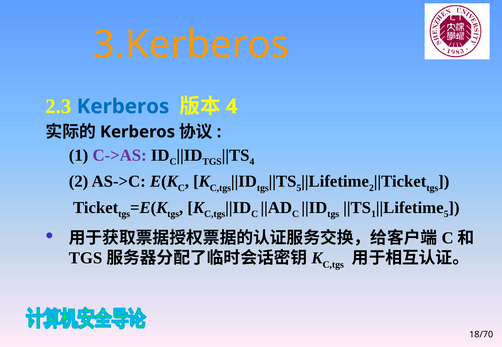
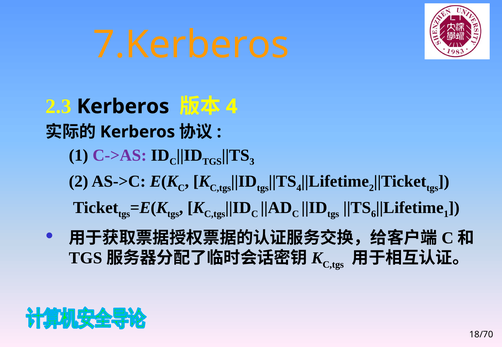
3.Kerberos: 3.Kerberos -> 7.Kerberos (191, 45)
Kerberos colour: blue -> black (123, 107)
4: 4 -> 3 (252, 162)
5: 5 -> 4 (299, 188)
1: 1 -> 6 (374, 214)
5: 5 -> 1 (446, 214)
